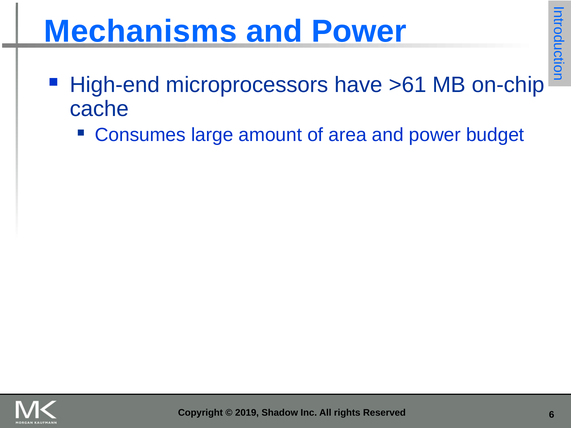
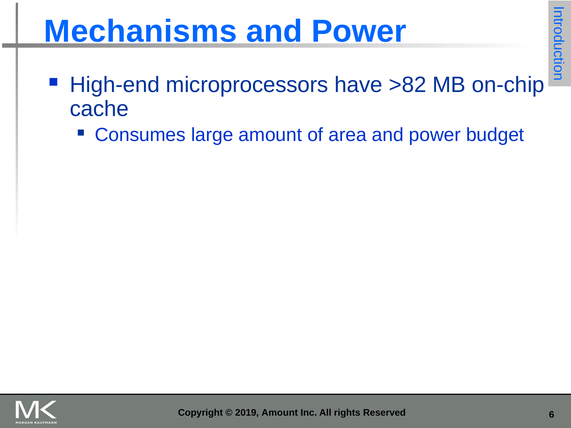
>61: >61 -> >82 (408, 85)
2019 Shadow: Shadow -> Amount (280, 413)
